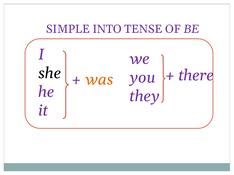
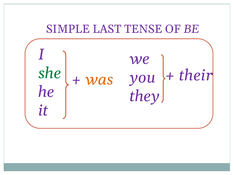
INTO: INTO -> LAST (107, 29)
she colour: black -> green (50, 73)
there: there -> their (196, 75)
